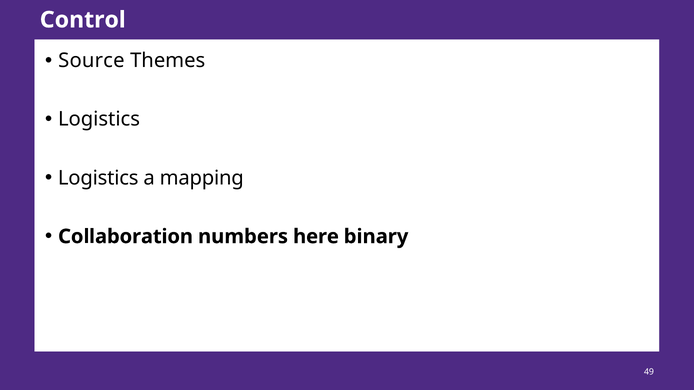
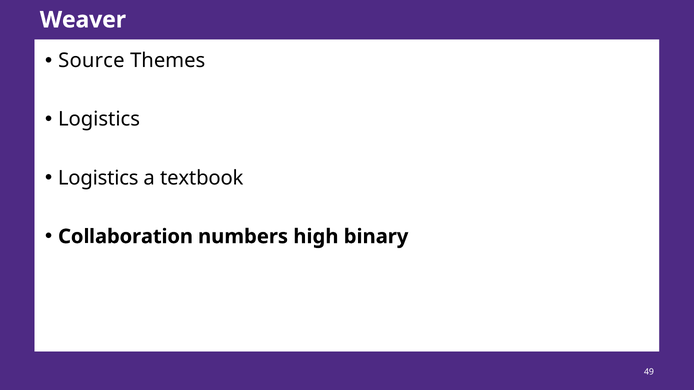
Control: Control -> Weaver (83, 20)
mapping: mapping -> textbook (202, 178)
here: here -> high (316, 237)
